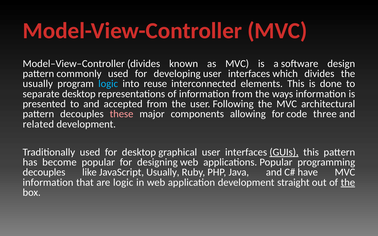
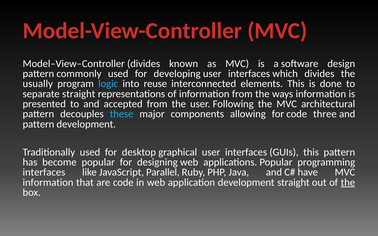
separate desktop: desktop -> straight (79, 94)
these colour: pink -> light blue (122, 114)
related: related -> pattern (38, 124)
GUIs underline: present -> none (284, 152)
decouples: decouples -> interfaces (44, 172)
JavaScript Usually: Usually -> Parallel (163, 172)
are logic: logic -> code (123, 182)
